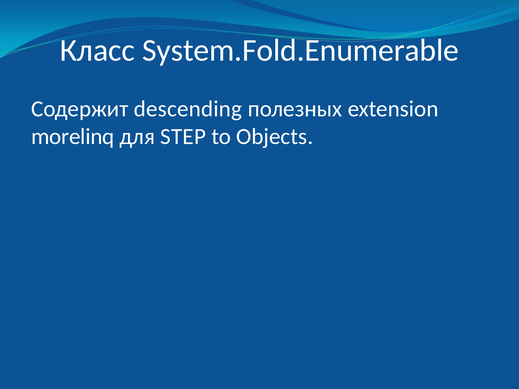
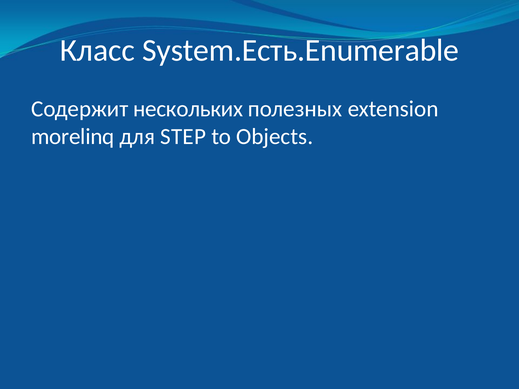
System.Fold.Enumerable: System.Fold.Enumerable -> System.Есть.Enumerable (301, 50)
descending: descending -> нескольких (188, 109)
